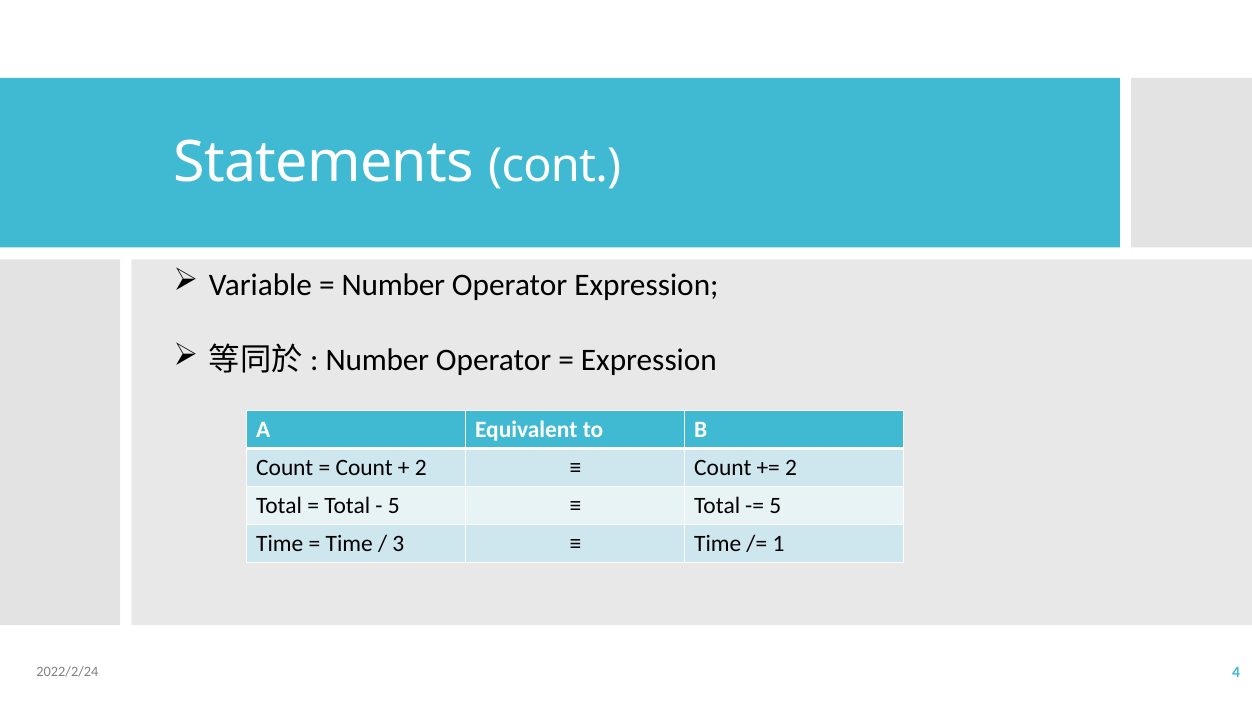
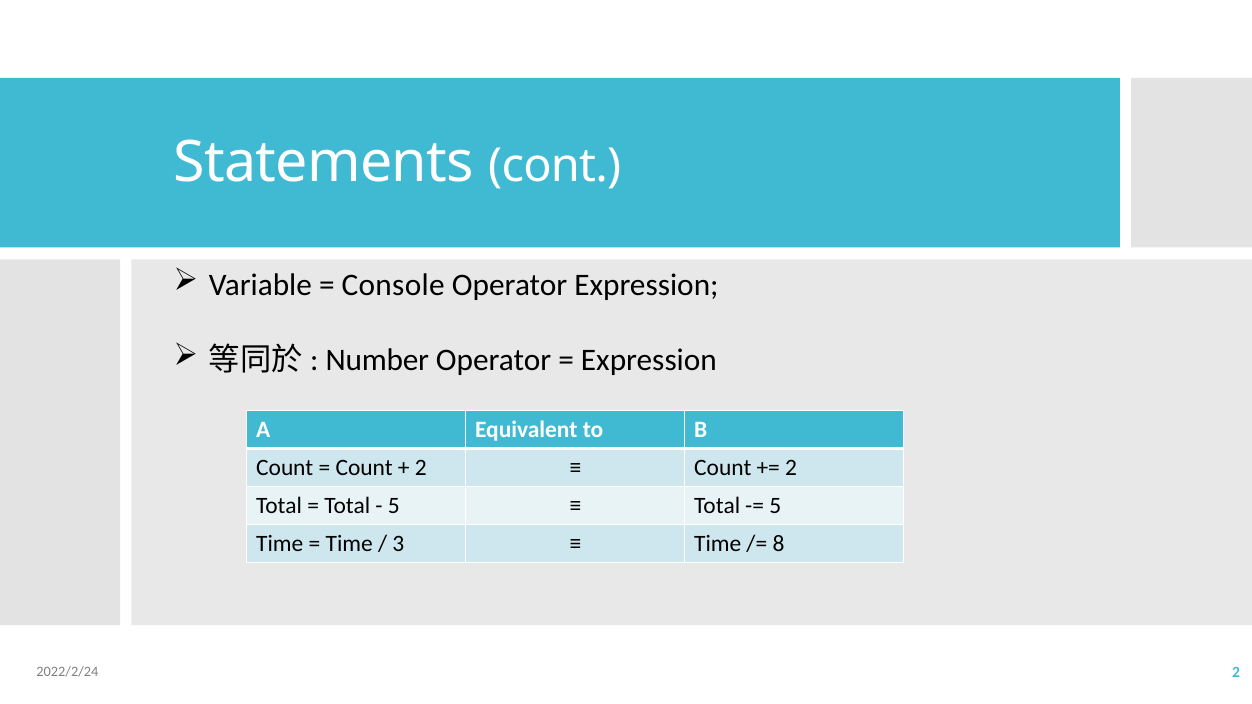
Number: Number -> Console (393, 286)
1: 1 -> 8 (779, 544)
2022/2/24 4: 4 -> 2 (1236, 672)
